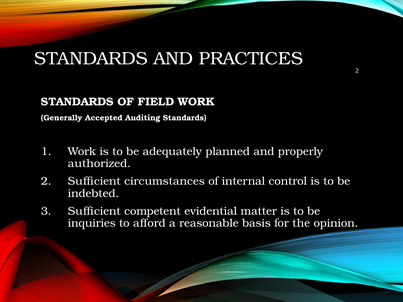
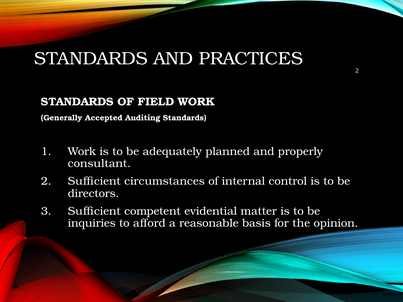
authorized: authorized -> consultant (99, 164)
indebted: indebted -> directors (93, 193)
